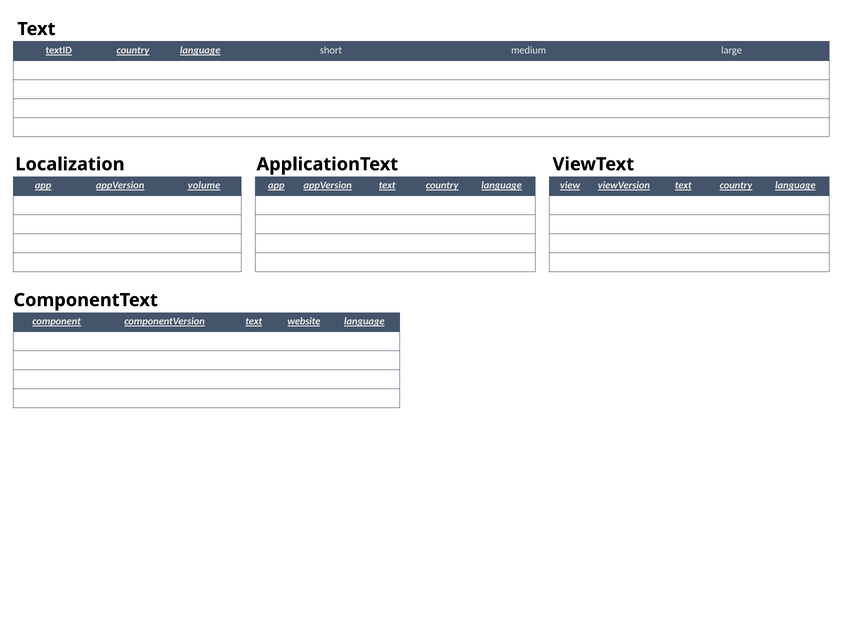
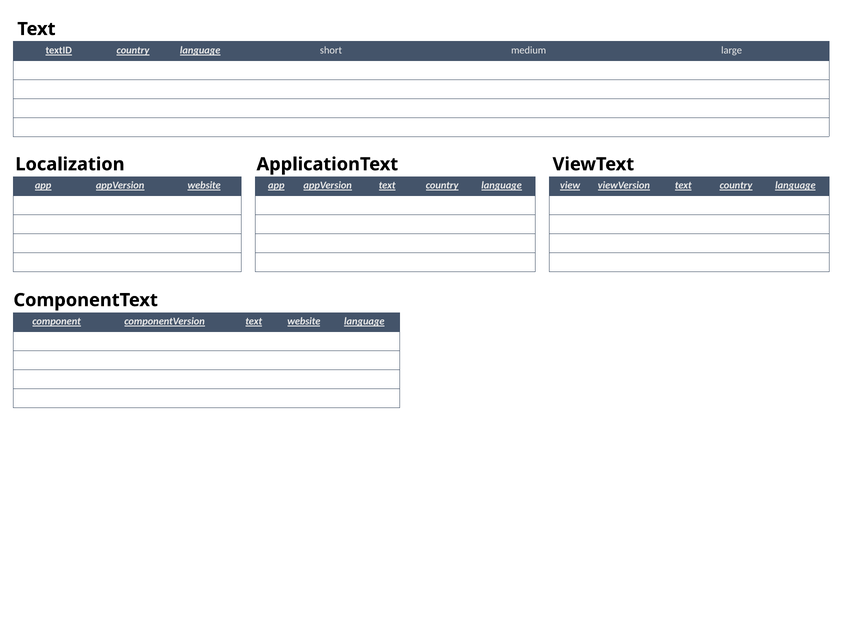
appVersion volume: volume -> website (204, 185)
